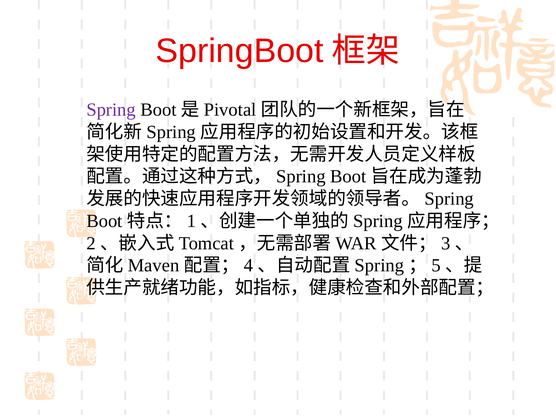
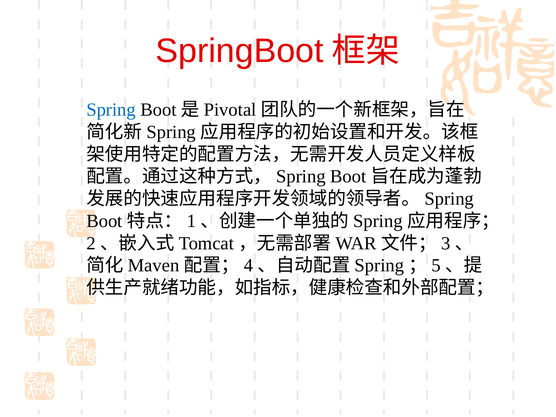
Spring colour: purple -> blue (111, 110)
